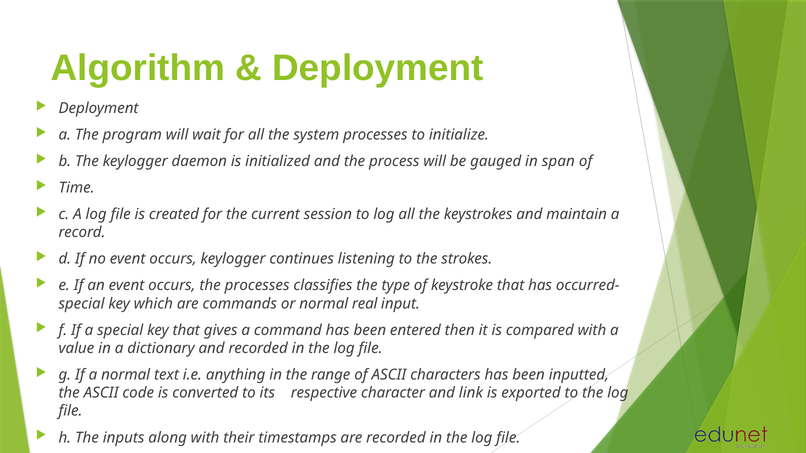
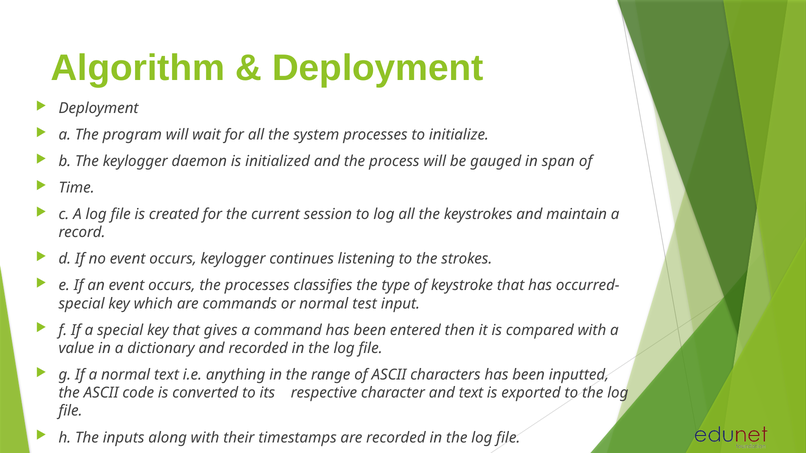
real: real -> test (365, 304)
and link: link -> text (471, 393)
